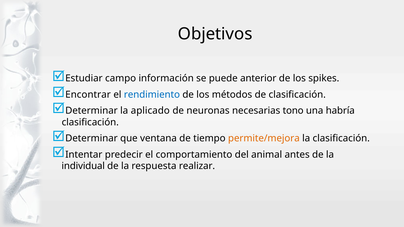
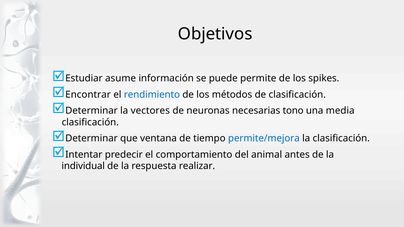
campo: campo -> asume (121, 78)
anterior: anterior -> permite (258, 78)
aplicado: aplicado -> vectores (150, 111)
habría: habría -> media (340, 111)
permite/mejora colour: orange -> blue (264, 139)
